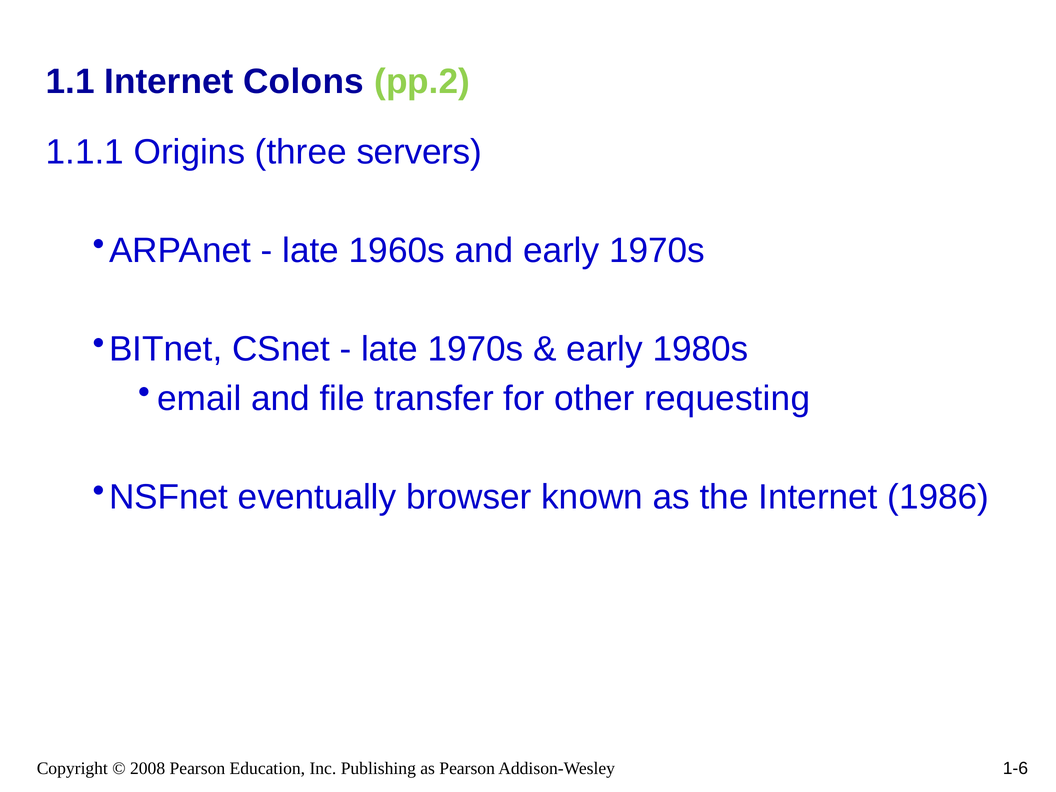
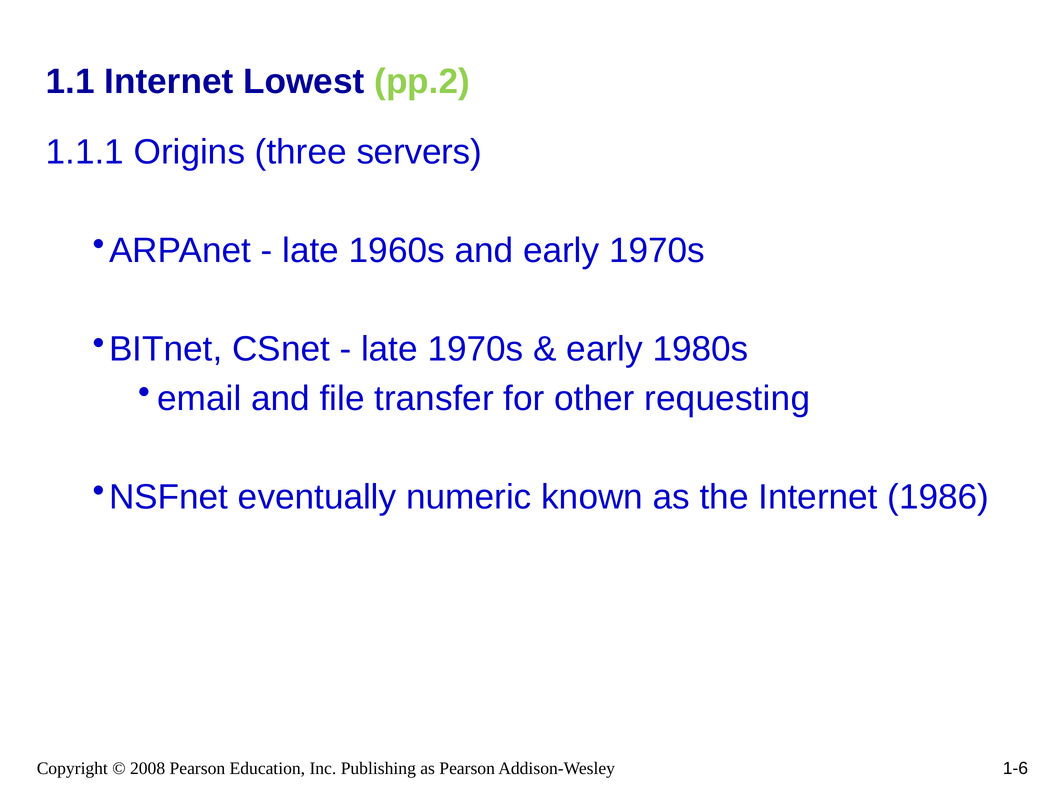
Colons: Colons -> Lowest (304, 82)
browser: browser -> numeric (469, 497)
